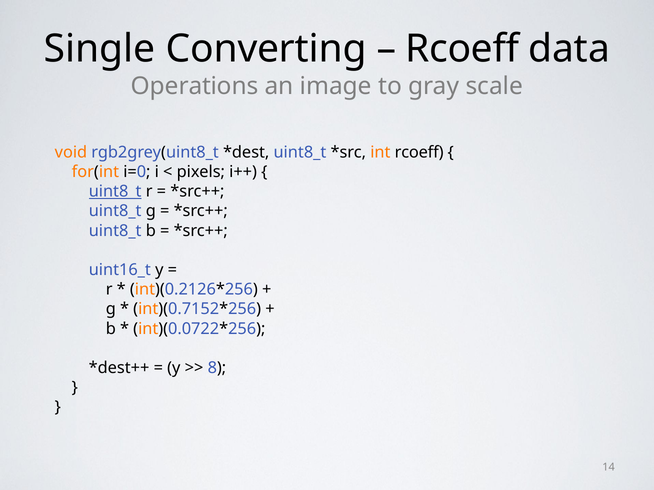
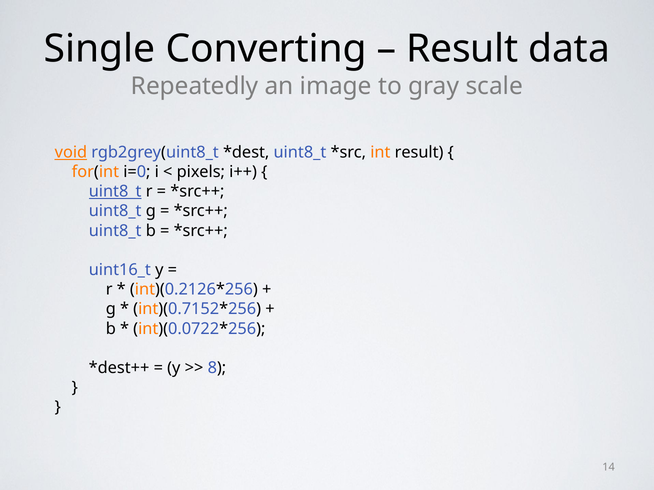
Rcoeff: Rcoeff -> Result (462, 49)
Operations: Operations -> Repeatedly (195, 86)
void underline: none -> present (71, 152)
int rcoeff: rcoeff -> result (419, 152)
